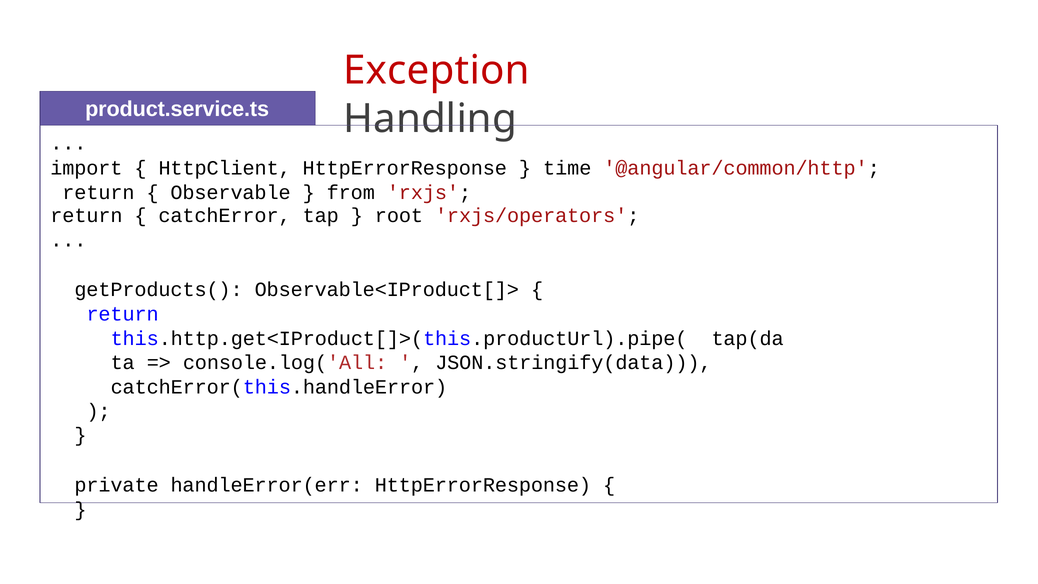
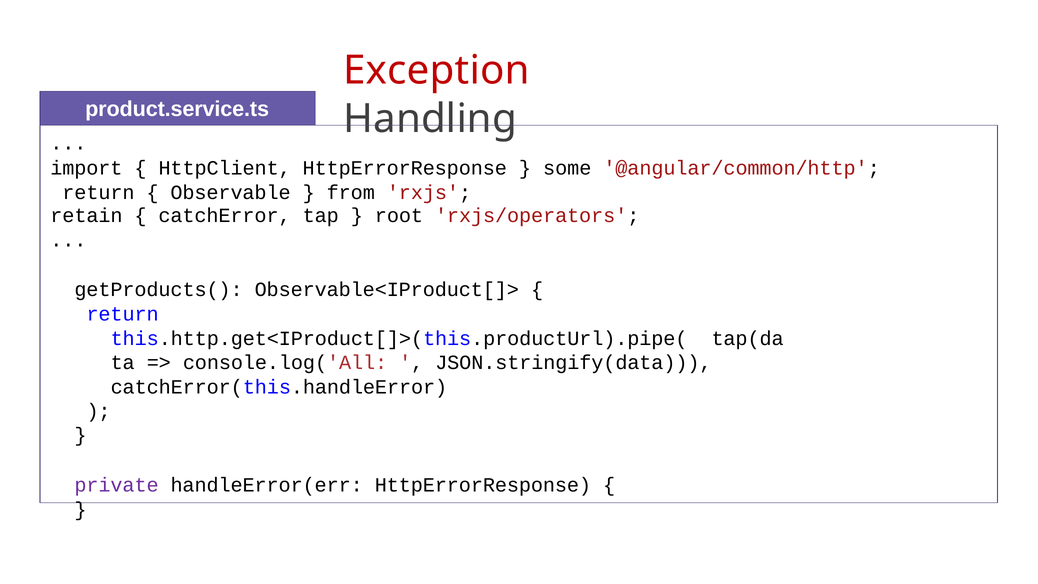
time: time -> some (567, 168)
return: return -> retain (86, 215)
private colour: black -> purple (117, 485)
